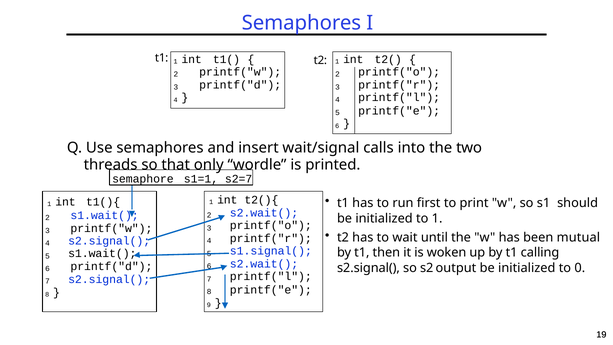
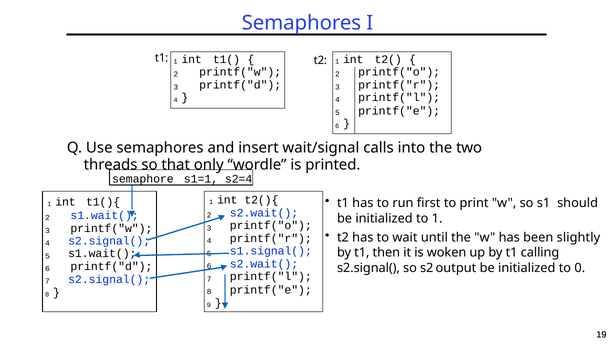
s2=7: s2=7 -> s2=4 (239, 179)
mutual: mutual -> slightly (578, 237)
